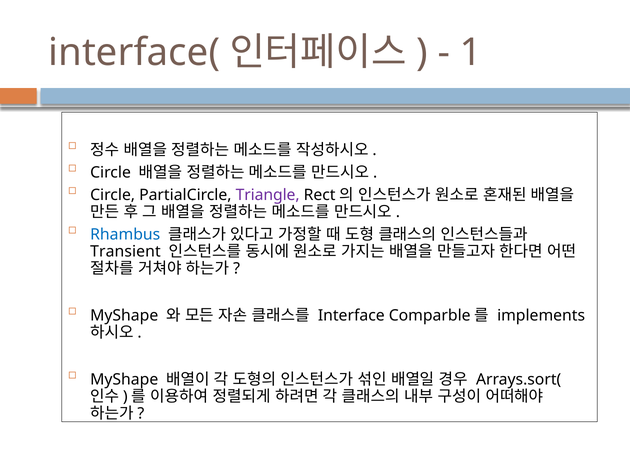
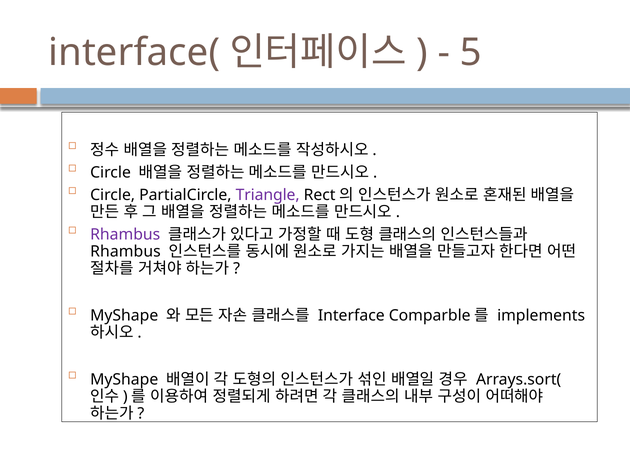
1: 1 -> 5 (471, 53)
Rhambus colour: blue -> purple (125, 235)
Transient: Transient -> Rhambus (125, 252)
